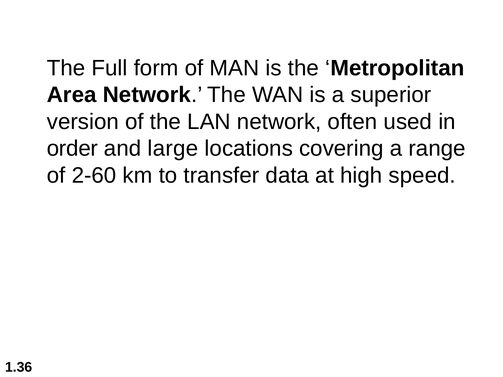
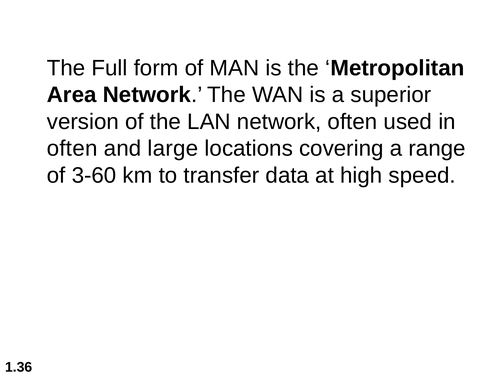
order: order -> often (72, 149)
2-60: 2-60 -> 3-60 (94, 175)
